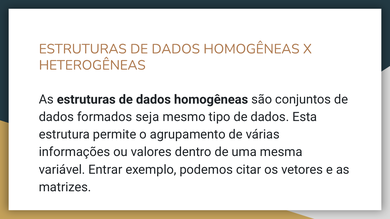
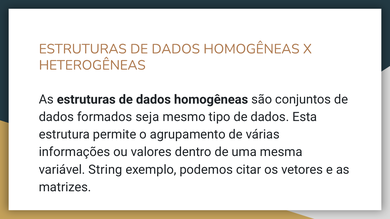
Entrar: Entrar -> String (105, 170)
